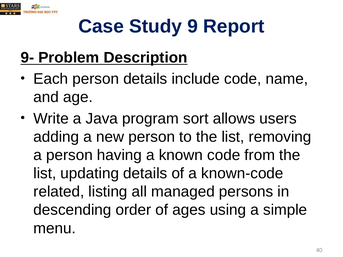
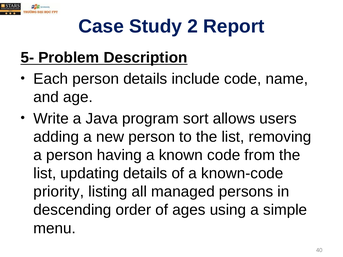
9: 9 -> 2 (193, 26)
9-: 9- -> 5- (27, 58)
related: related -> priority (59, 192)
